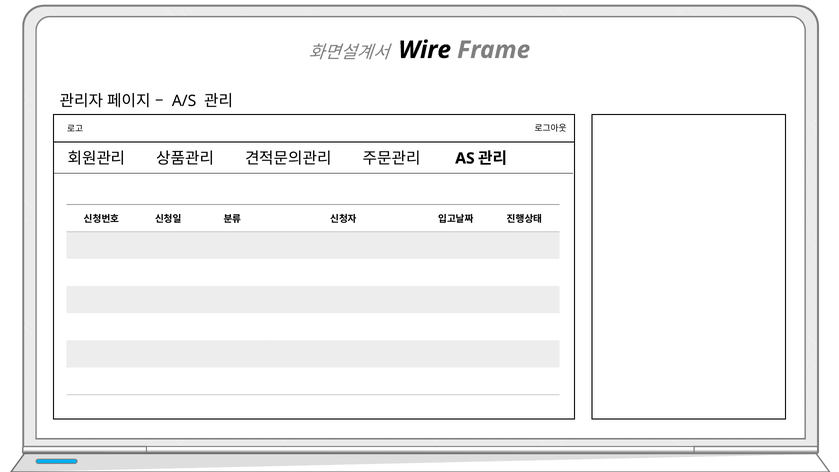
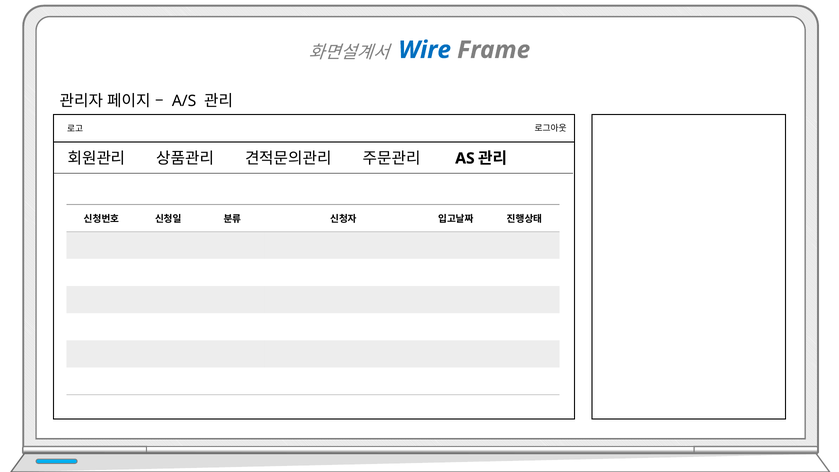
Wire colour: black -> blue (425, 50)
